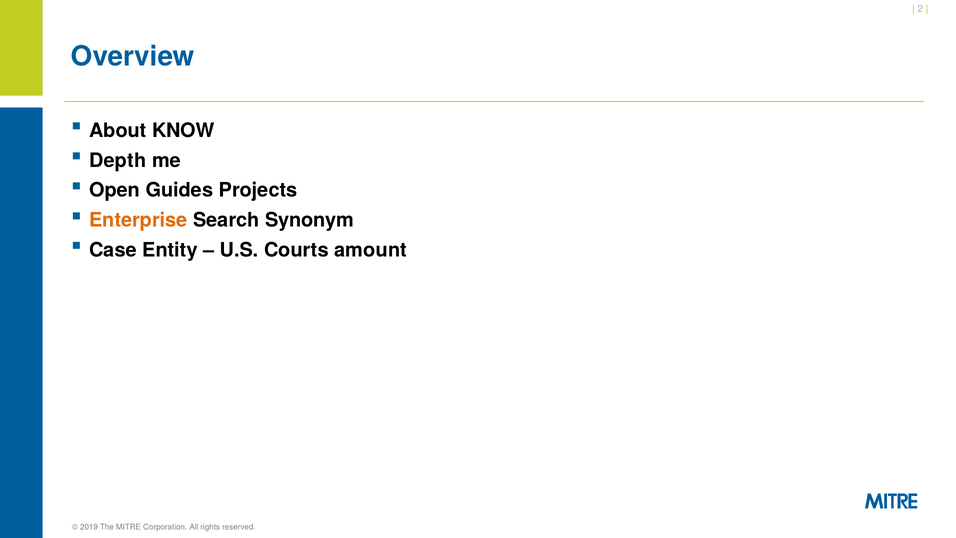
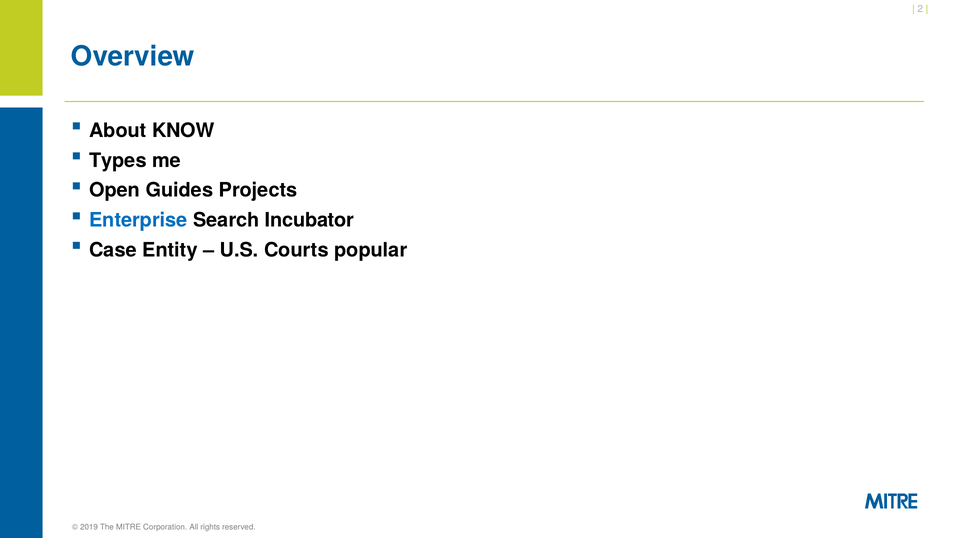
Depth: Depth -> Types (118, 160)
Enterprise colour: orange -> blue (138, 220)
Synonym: Synonym -> Incubator (309, 220)
amount: amount -> popular (371, 250)
